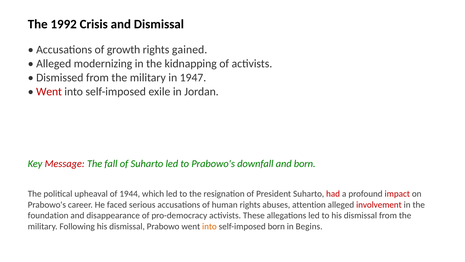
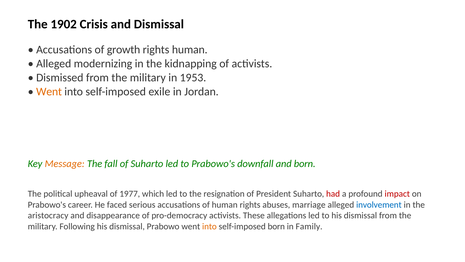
1992: 1992 -> 1902 (64, 24)
rights gained: gained -> human (190, 50)
1947: 1947 -> 1953 (193, 78)
Went colour: red -> orange (49, 91)
Message colour: red -> orange (65, 163)
1944: 1944 -> 1977 (130, 194)
attention: attention -> marriage (309, 204)
involvement colour: red -> blue (379, 204)
foundation: foundation -> aristocracy (48, 215)
Begins: Begins -> Family (309, 226)
